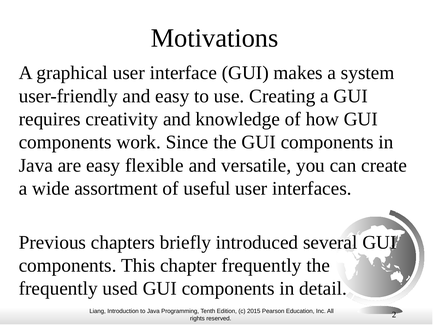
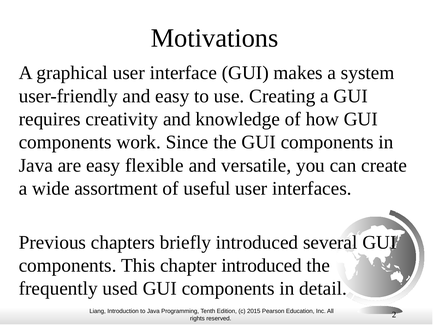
chapter frequently: frequently -> introduced (262, 265)
